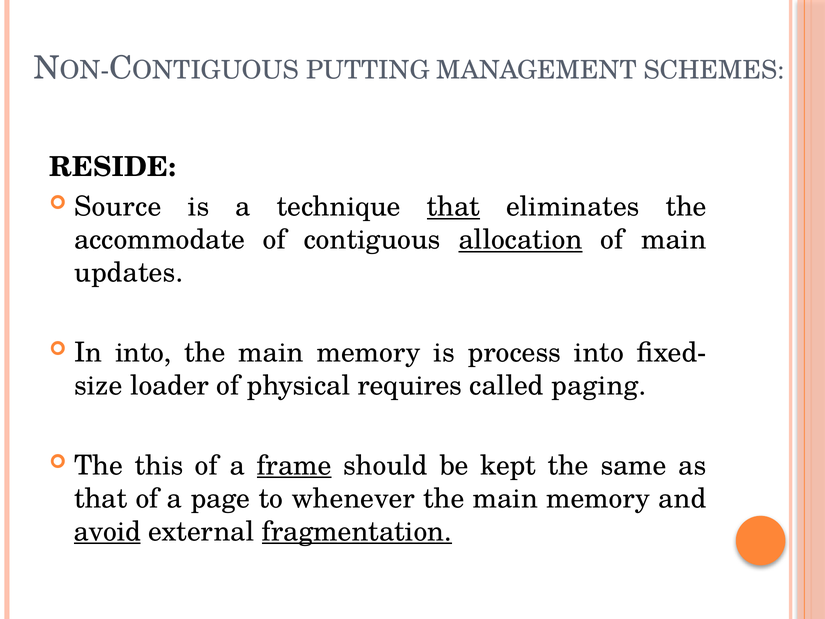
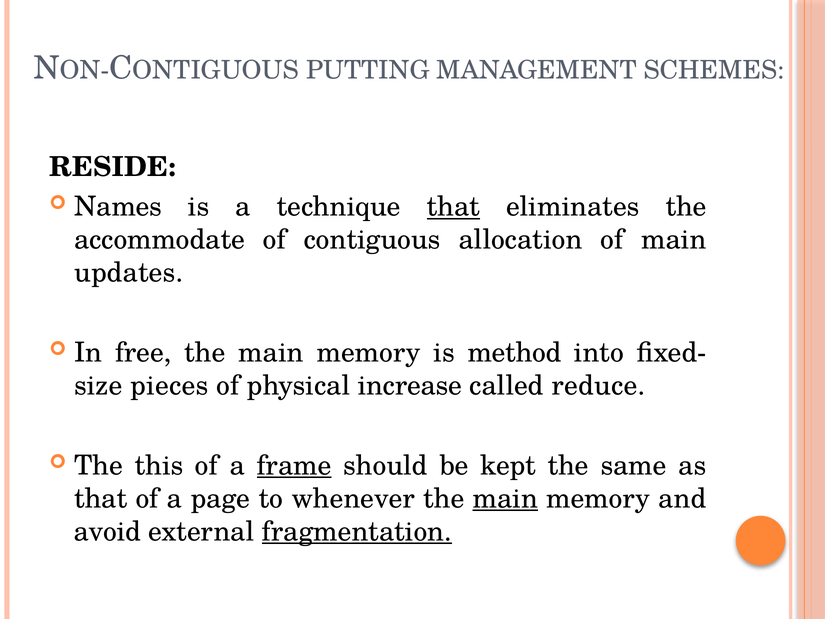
Source: Source -> Names (118, 207)
allocation underline: present -> none (520, 240)
In into: into -> free (143, 353)
process: process -> method (515, 353)
loader: loader -> pieces (169, 386)
requires: requires -> increase (410, 386)
paging: paging -> reduce (599, 386)
main underline: none -> present (505, 498)
avoid underline: present -> none (108, 531)
